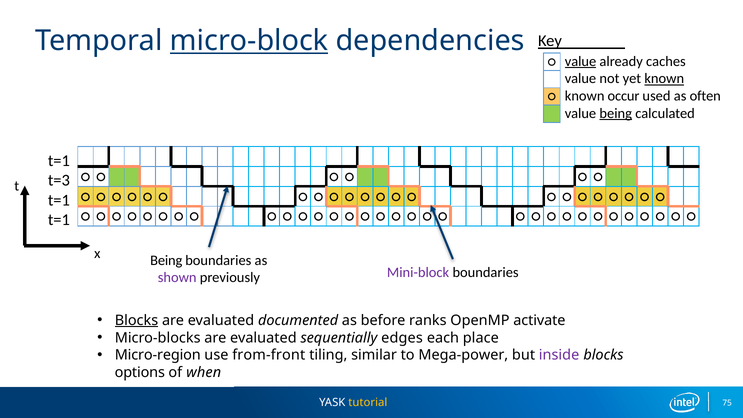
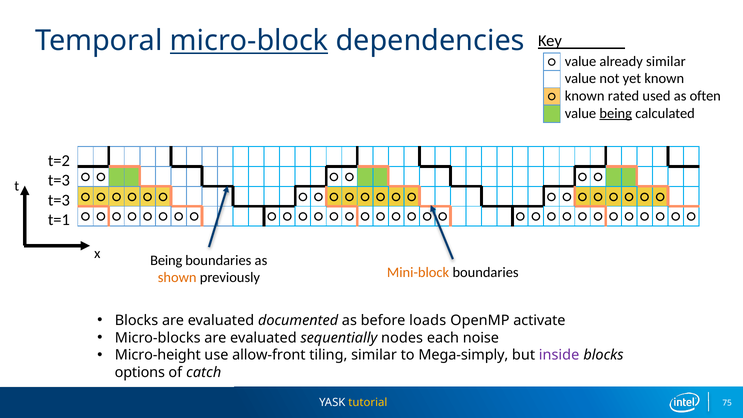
value underline: present -> none (581, 61)
already caches: caches -> similar (666, 61)
known underline: present -> none (664, 79)
occur: occur -> rated (623, 96)
t=1: t=1 -> t=2 (59, 161)
t=1: t=1 -> t=3 (59, 200)
Mini-block colour: purple -> orange (418, 272)
shown colour: purple -> orange (177, 278)
Blocks underline: present -> none (136, 320)
ranks: ranks -> loads (428, 320)
edges: edges -> nodes (402, 338)
place: place -> noise (481, 338)
Micro-region: Micro-region -> Micro-height (158, 355)
from-front: from-front -> allow-front (269, 355)
Mega-power: Mega-power -> Mega-simply (463, 355)
when: when -> catch (204, 372)
